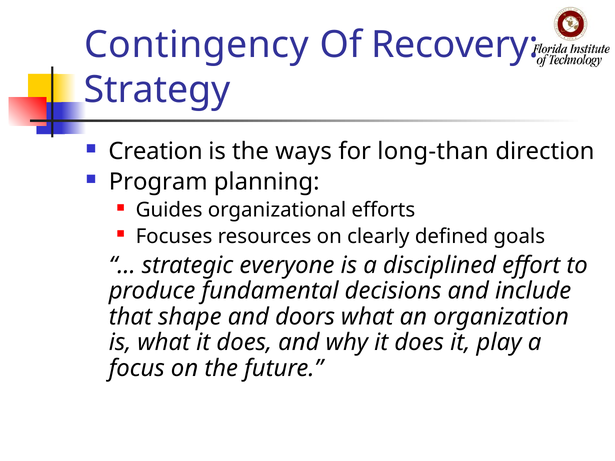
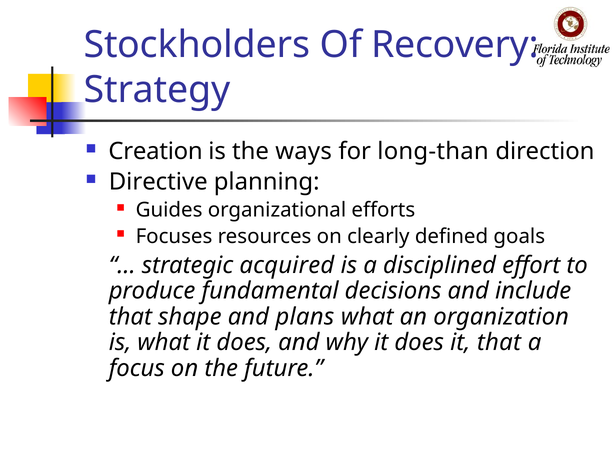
Contingency: Contingency -> Stockholders (197, 45)
Program: Program -> Directive (158, 182)
everyone: everyone -> acquired (287, 265)
doors: doors -> plans (305, 317)
it play: play -> that (499, 343)
